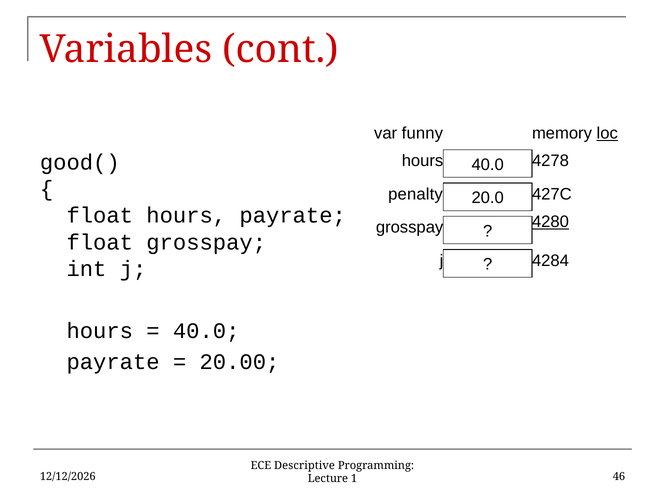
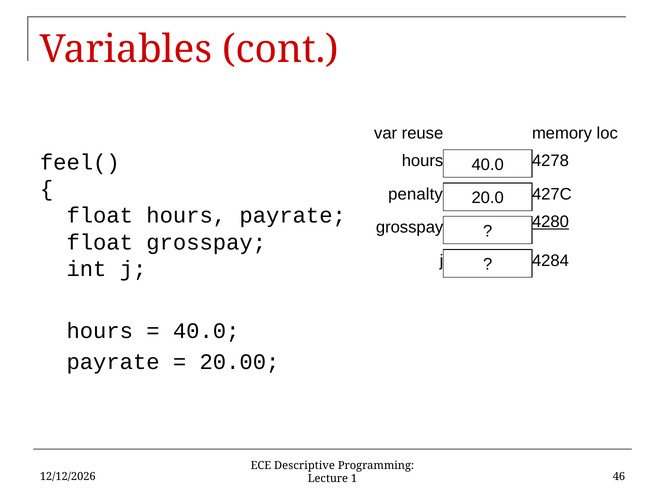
funny: funny -> reuse (422, 133)
loc underline: present -> none (607, 133)
good(: good( -> feel( (80, 162)
